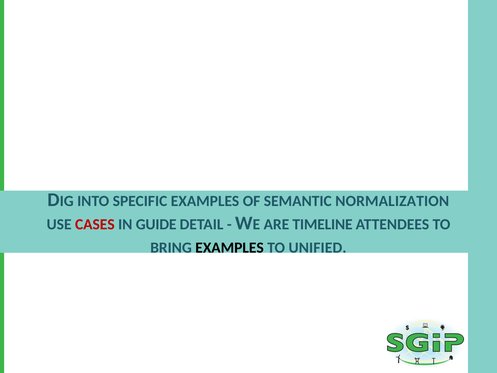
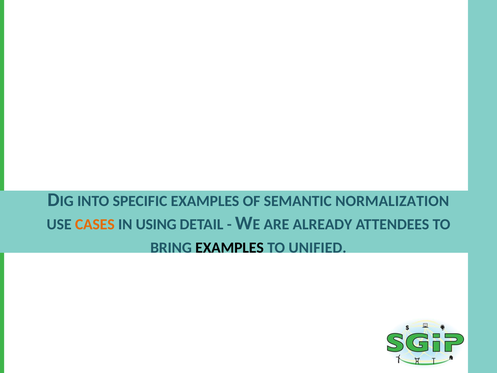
CASES colour: red -> orange (95, 224)
GUIDE: GUIDE -> USING (156, 224)
TIMELINE: TIMELINE -> ALREADY (322, 224)
